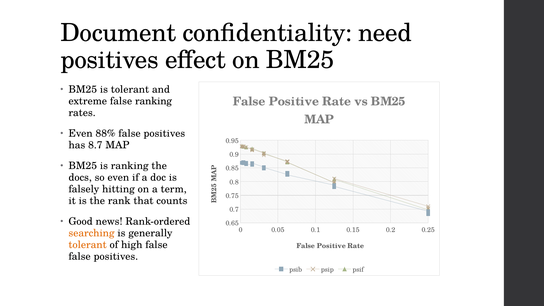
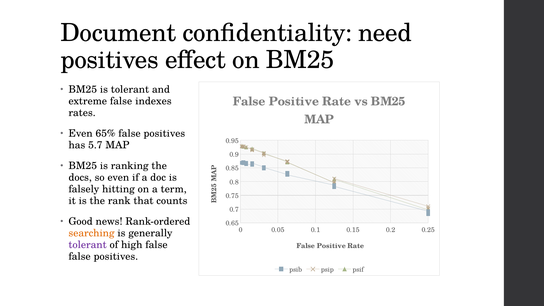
false ranking: ranking -> indexes (153, 101)
88%: 88% -> 65% (106, 134)
8.7: 8.7 -> 5.7 (95, 145)
tolerant colour: orange -> purple (88, 245)
